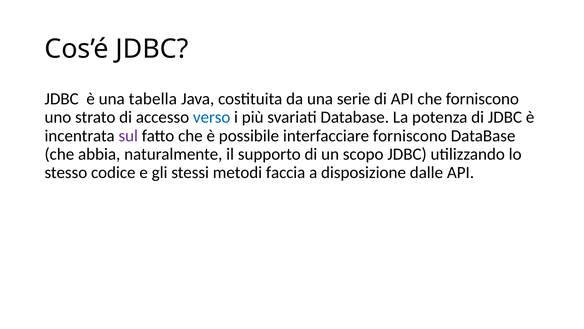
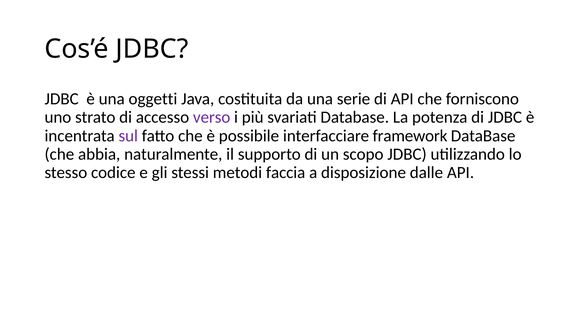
tabella: tabella -> oggetti (153, 99)
verso colour: blue -> purple (212, 117)
interfacciare forniscono: forniscono -> framework (410, 136)
